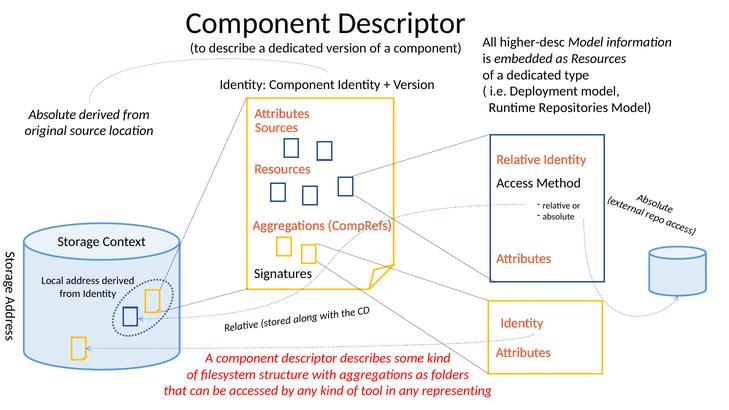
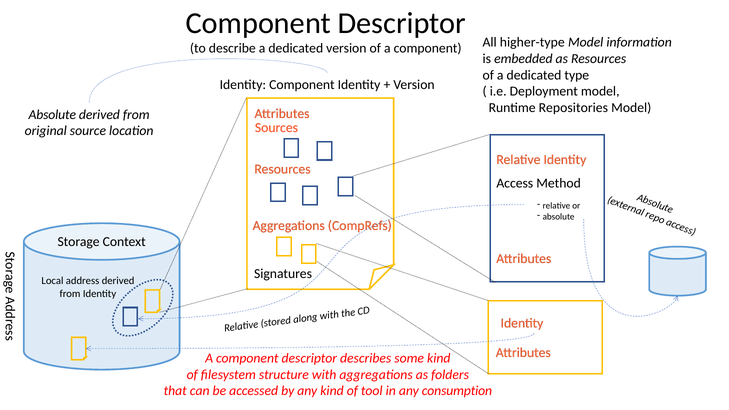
higher-desc: higher-desc -> higher-type (532, 42)
representing: representing -> consumption (457, 391)
